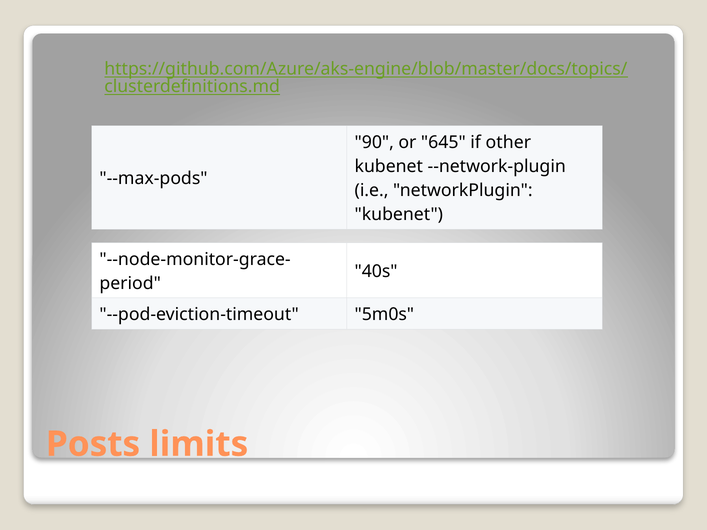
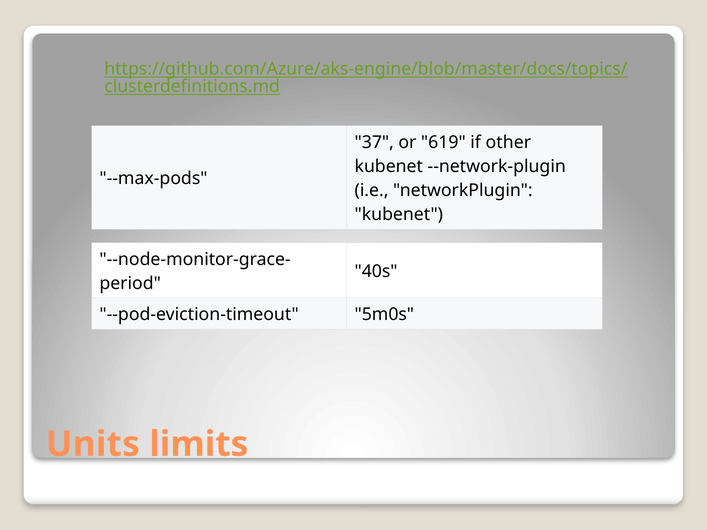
90: 90 -> 37 (374, 142)
645: 645 -> 619 (443, 142)
Posts: Posts -> Units (93, 444)
